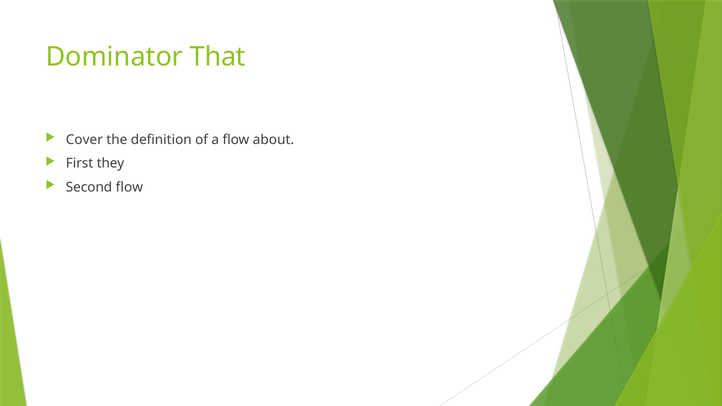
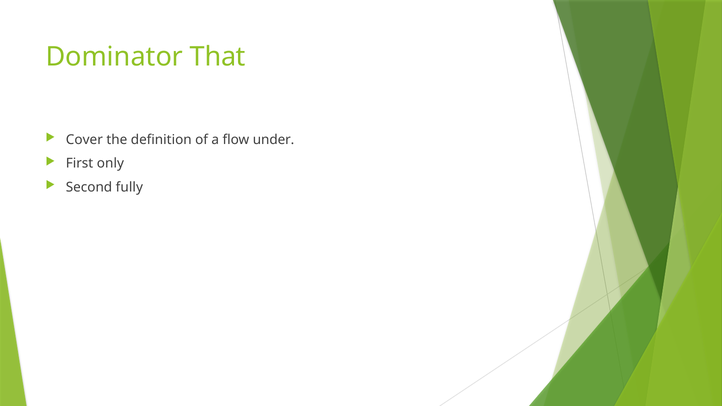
about: about -> under (274, 140)
they: they -> only (110, 164)
Second flow: flow -> fully (129, 187)
